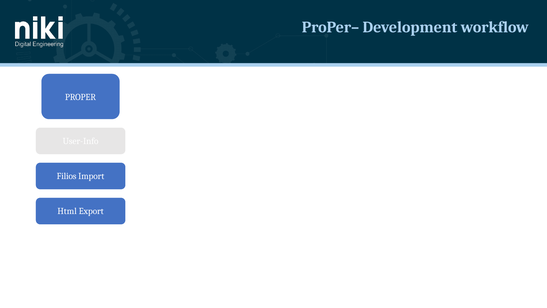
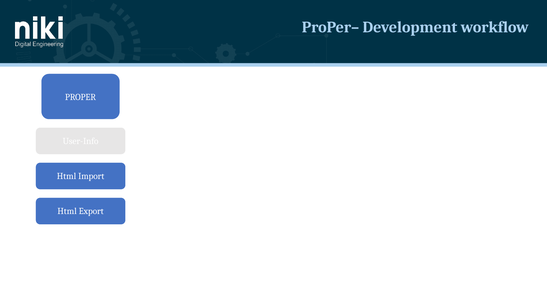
Filios: Filios -> Html (66, 176)
